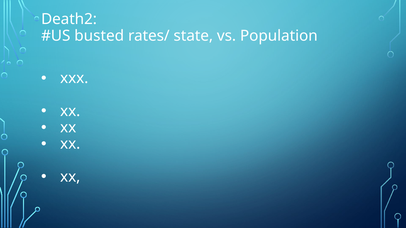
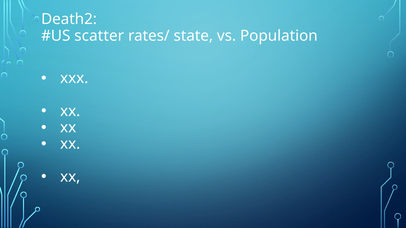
busted: busted -> scatter (99, 36)
